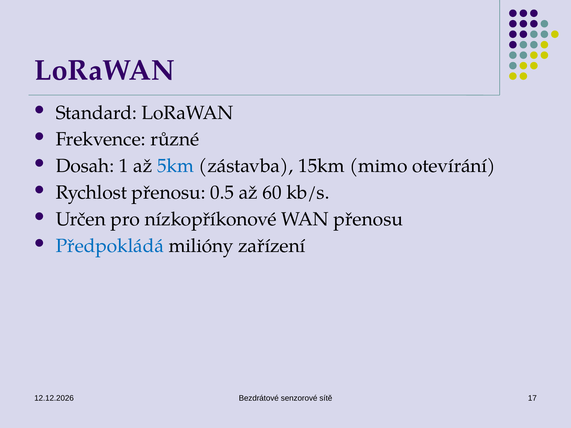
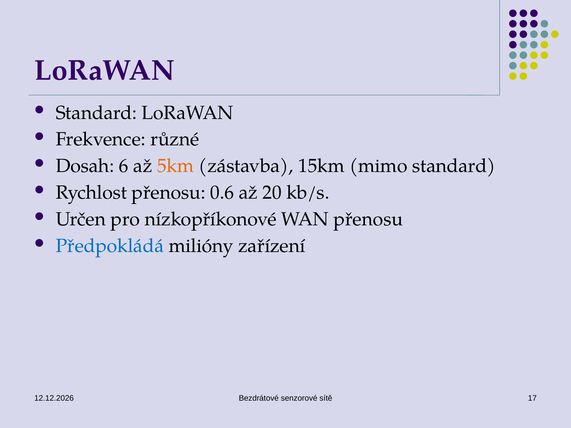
1: 1 -> 6 (124, 166)
5km colour: blue -> orange (176, 166)
mimo otevírání: otevírání -> standard (454, 166)
0.5: 0.5 -> 0.6 (222, 193)
60: 60 -> 20 (272, 193)
